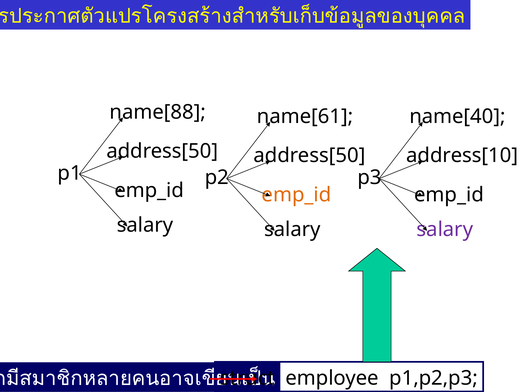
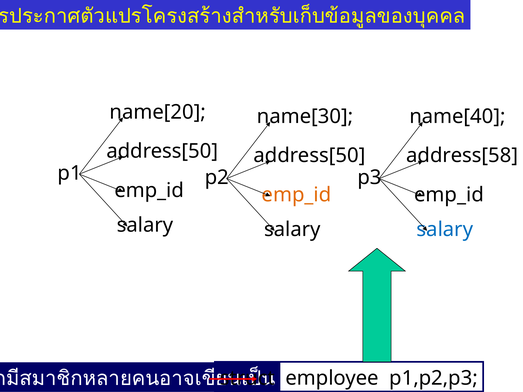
name[88: name[88 -> name[20 (158, 112)
name[61: name[61 -> name[30 (305, 117)
address[10: address[10 -> address[58 (462, 156)
salary colour: purple -> blue (445, 230)
